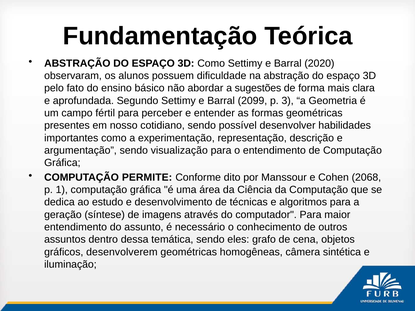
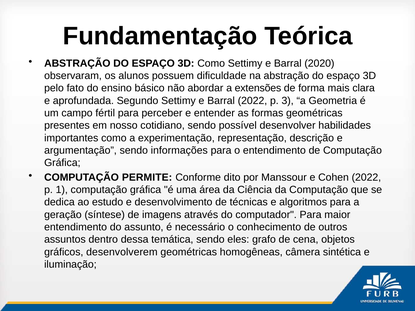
sugestões: sugestões -> extensões (258, 88)
Barral 2099: 2099 -> 2022 (252, 101)
visualização: visualização -> informações (179, 150)
Cohen 2068: 2068 -> 2022 (366, 177)
